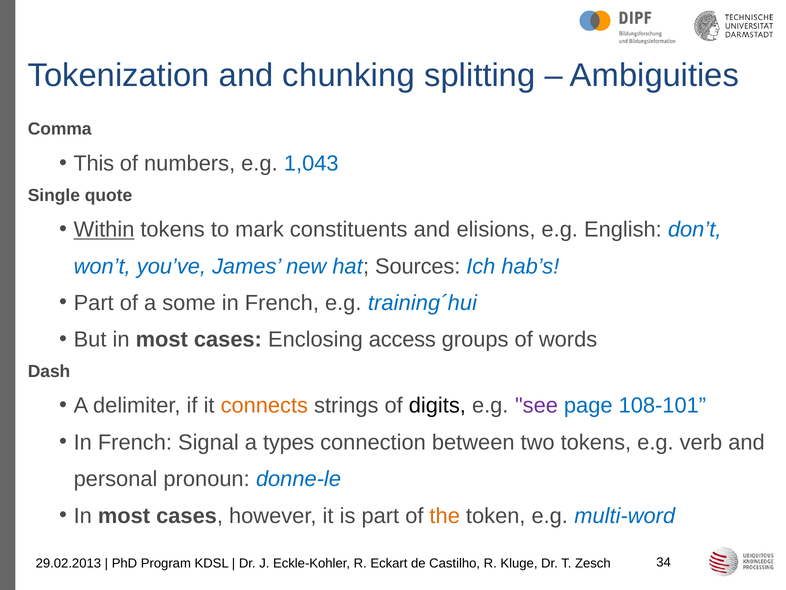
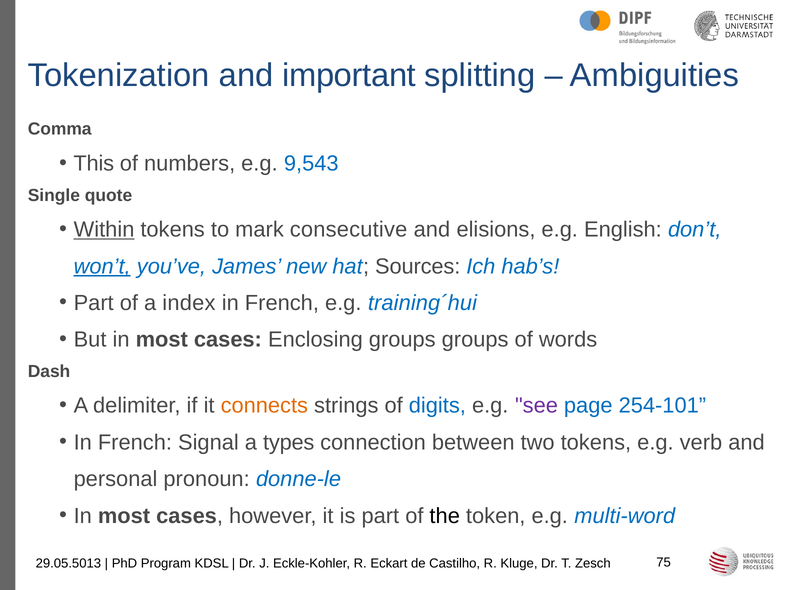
chunking: chunking -> important (349, 75)
1,043: 1,043 -> 9,543 (311, 163)
constituents: constituents -> consecutive (349, 229)
won’t underline: none -> present (102, 266)
some: some -> index (189, 303)
Enclosing access: access -> groups (402, 339)
digits colour: black -> blue (437, 405)
108-101: 108-101 -> 254-101 (662, 405)
the colour: orange -> black (445, 515)
29.02.2013: 29.02.2013 -> 29.05.5013 (68, 563)
34: 34 -> 75 (664, 562)
